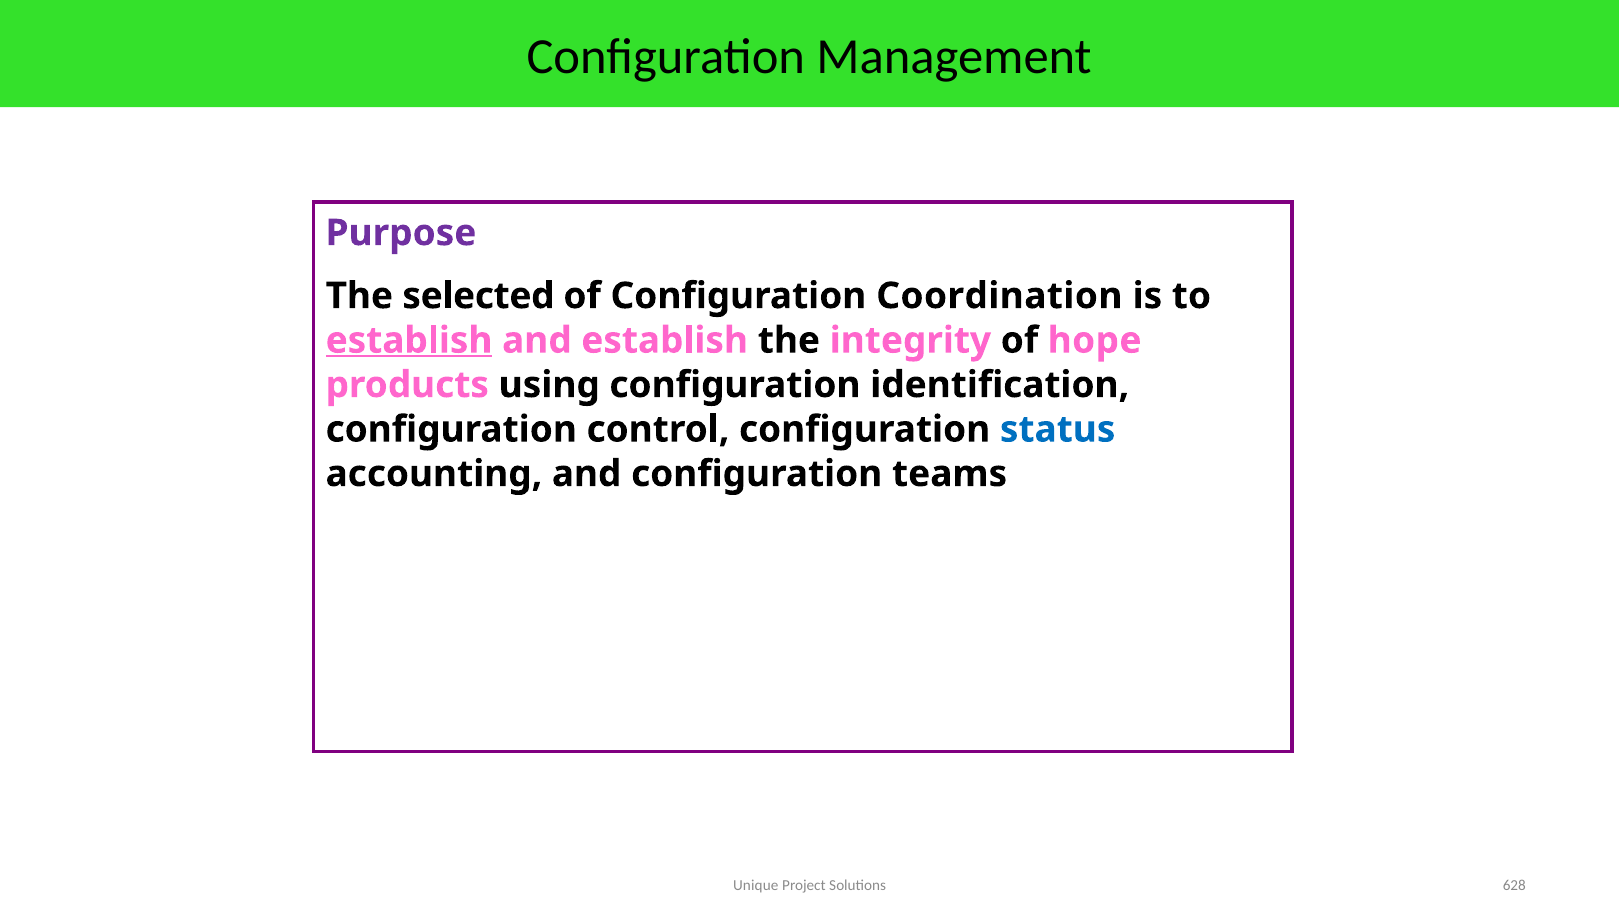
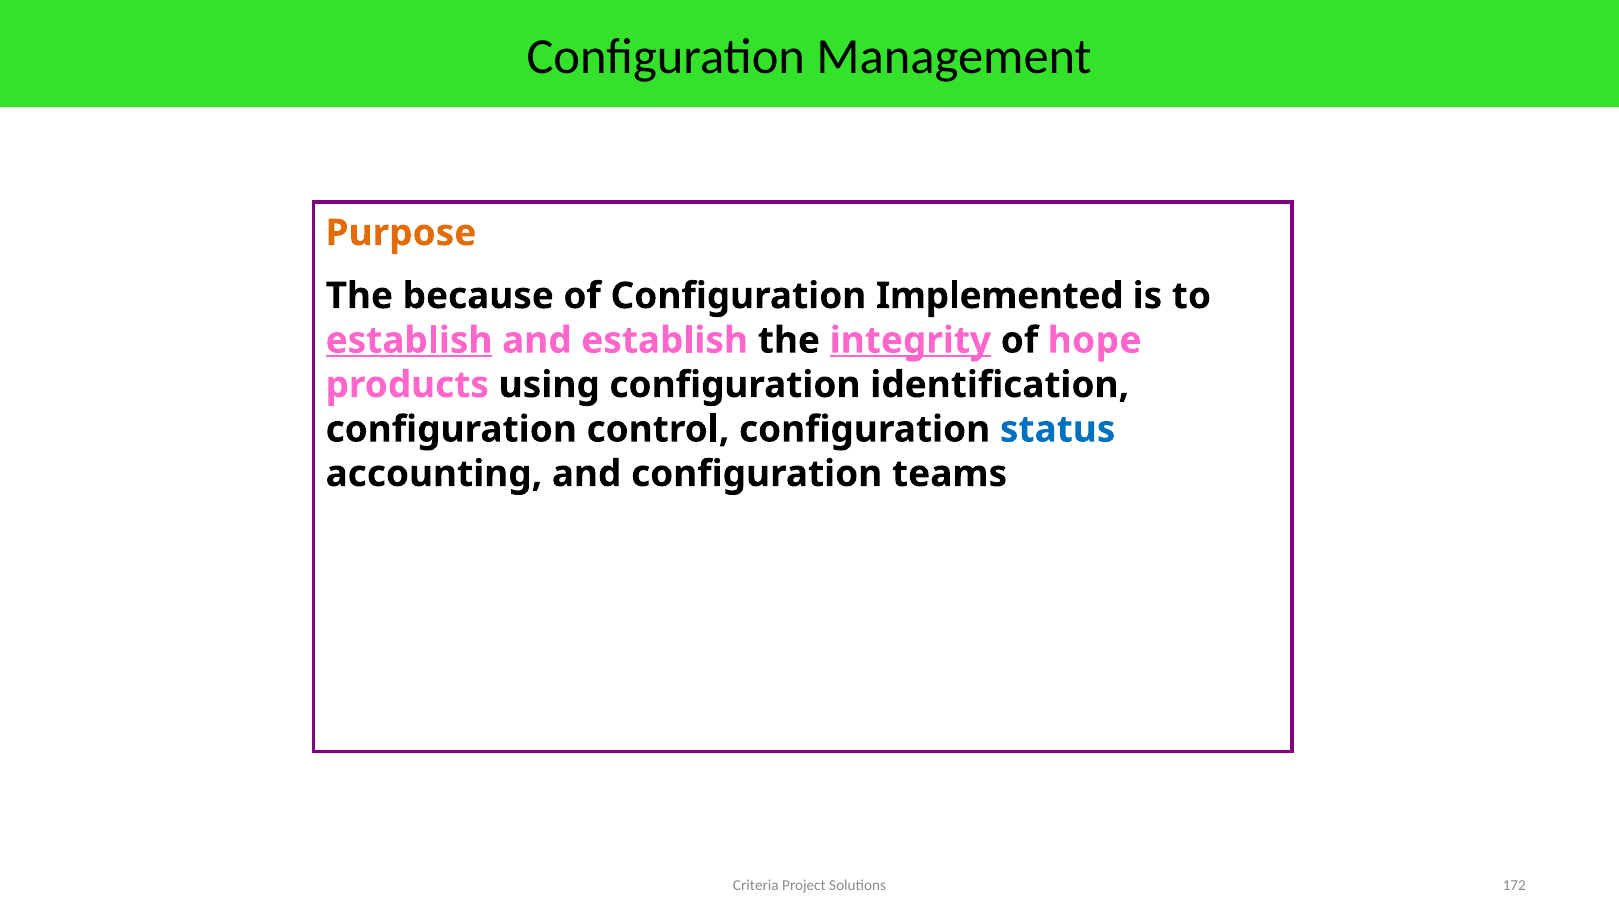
Purpose colour: purple -> orange (401, 233)
selected: selected -> because (478, 296)
Coordination: Coordination -> Implemented (1000, 296)
integrity underline: none -> present (910, 341)
Unique: Unique -> Criteria (756, 886)
628: 628 -> 172 (1514, 886)
